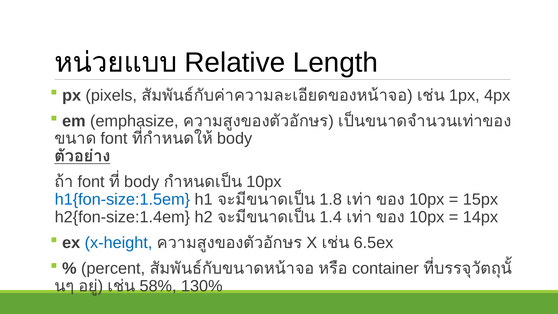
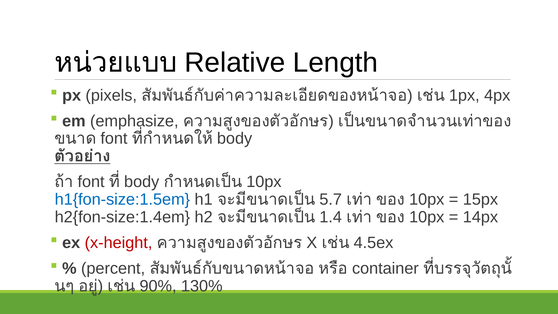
1.8: 1.8 -> 5.7 (331, 199)
x-height colour: blue -> red (119, 243)
6.5ex: 6.5ex -> 4.5ex (373, 243)
58%: 58% -> 90% (158, 286)
